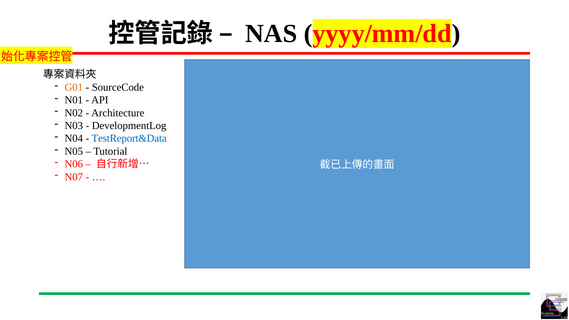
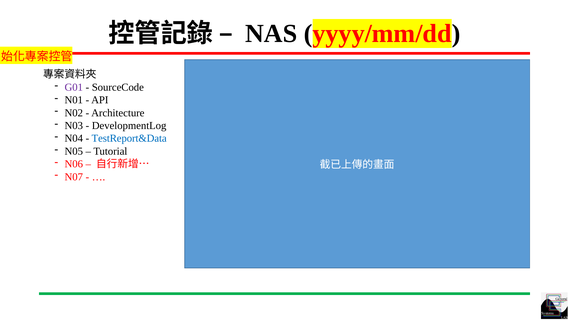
G01 colour: orange -> purple (74, 87)
